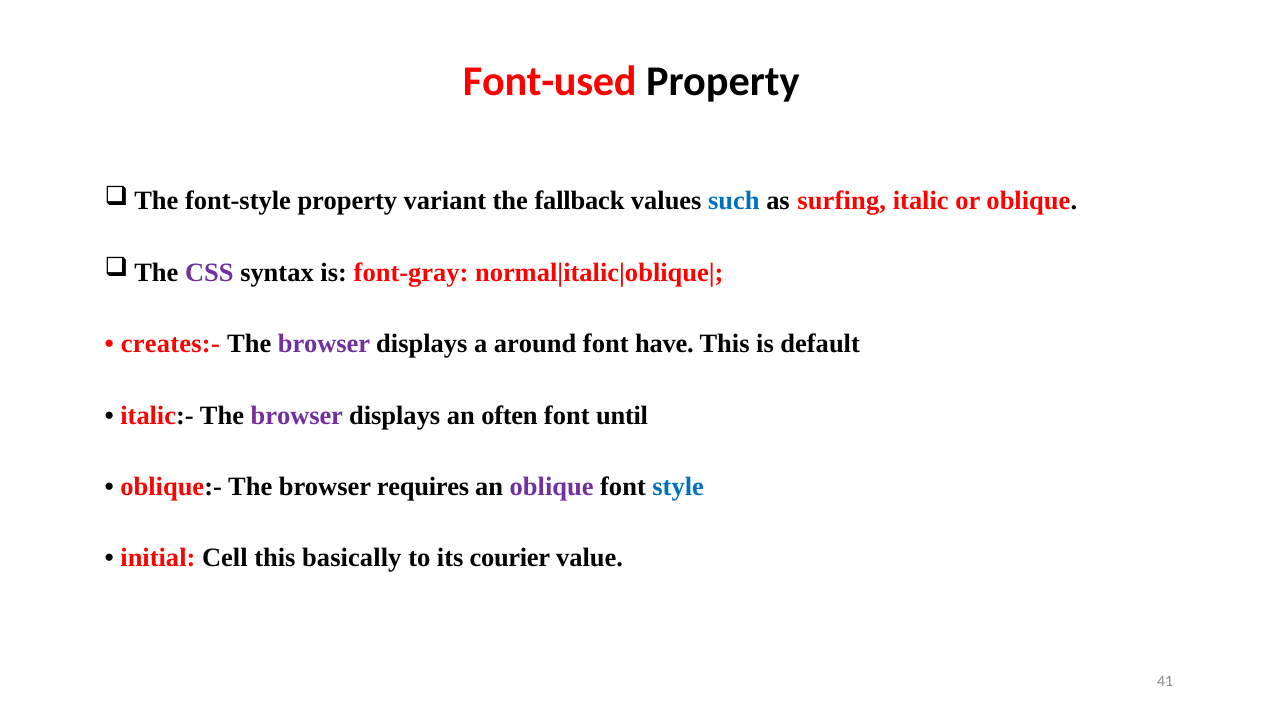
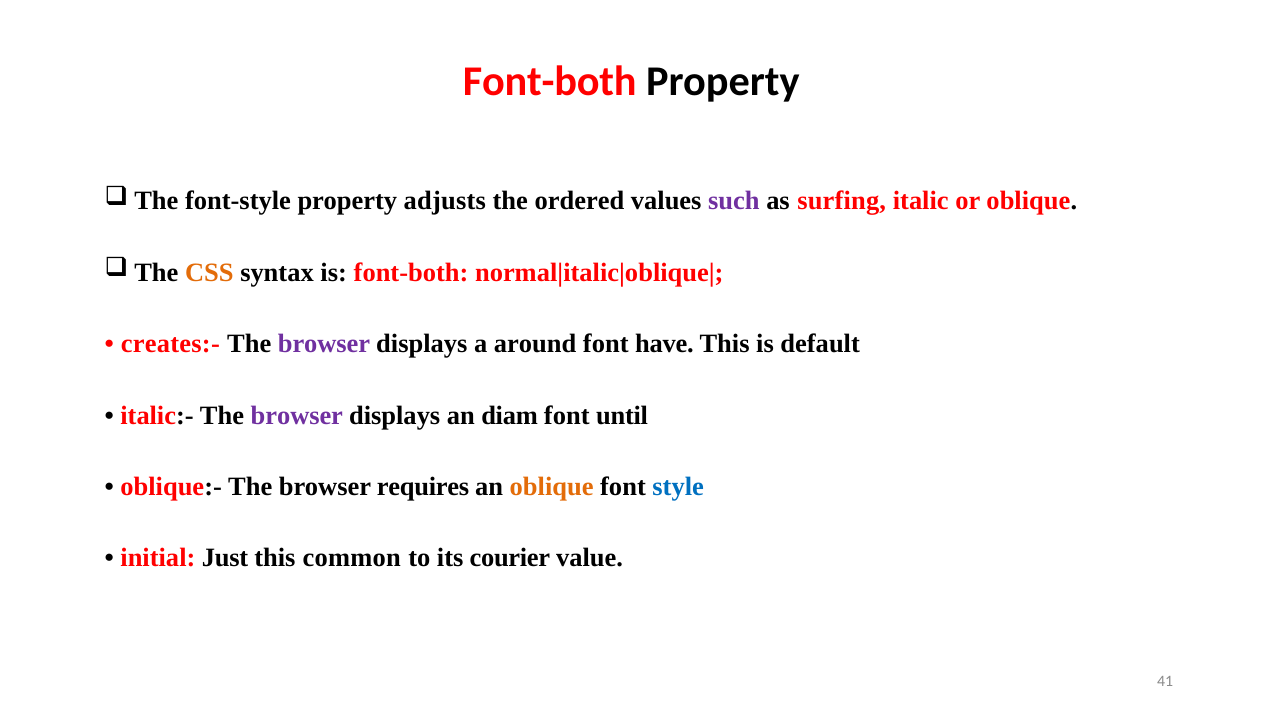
Font-used: Font-used -> Font-both (550, 81)
variant: variant -> adjusts (445, 201)
fallback: fallback -> ordered (579, 201)
such colour: blue -> purple (734, 201)
CSS colour: purple -> orange (209, 273)
is font-gray: font-gray -> font-both (411, 273)
often: often -> diam (510, 416)
oblique colour: purple -> orange (552, 487)
Cell: Cell -> Just (225, 559)
basically: basically -> common (352, 559)
